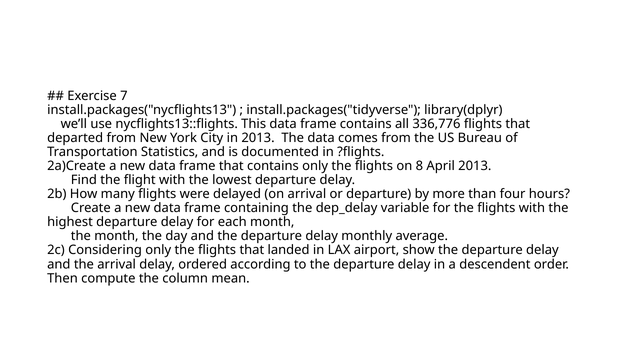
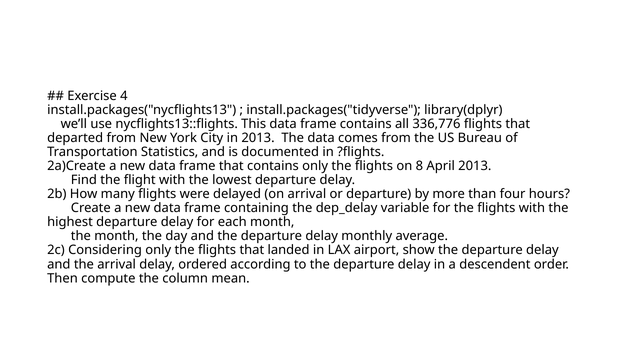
7: 7 -> 4 (124, 96)
